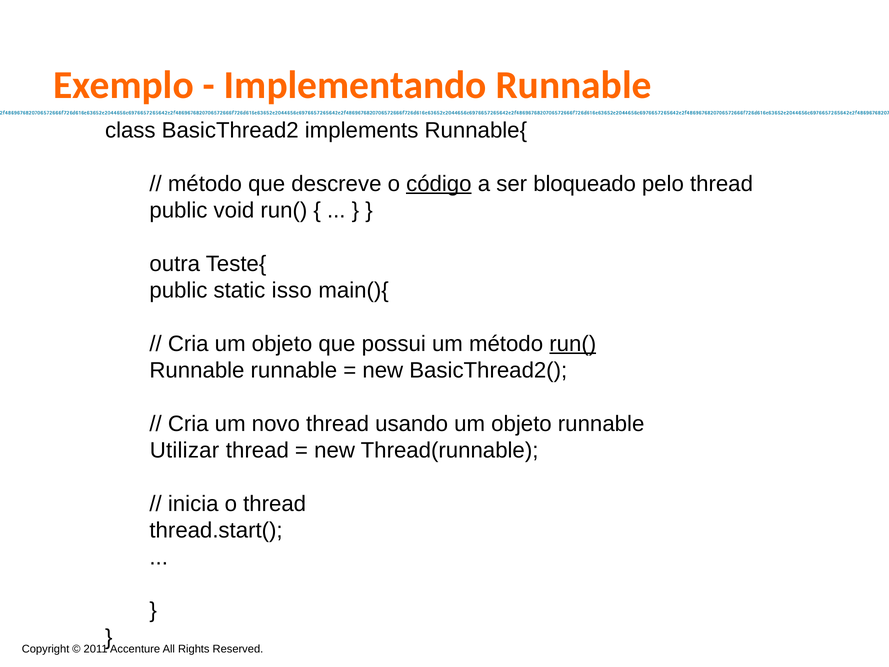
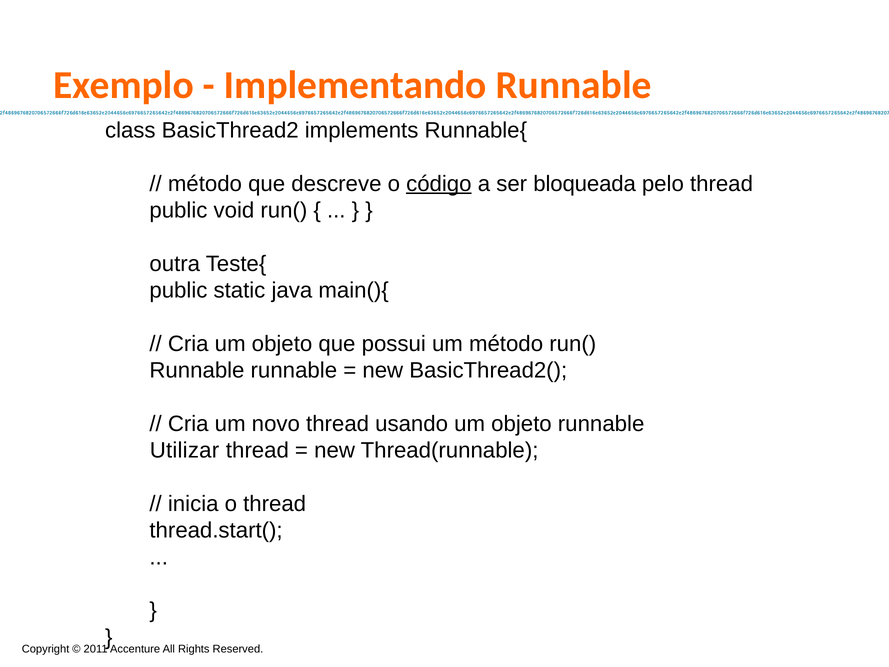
bloqueado: bloqueado -> bloqueada (585, 184)
isso: isso -> java (292, 290)
run( underline: present -> none (573, 344)
